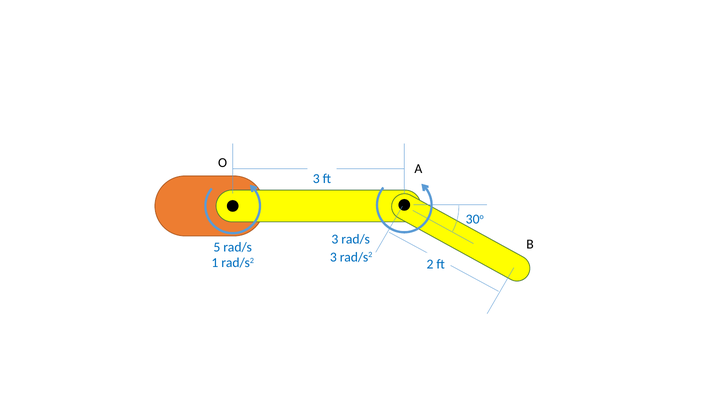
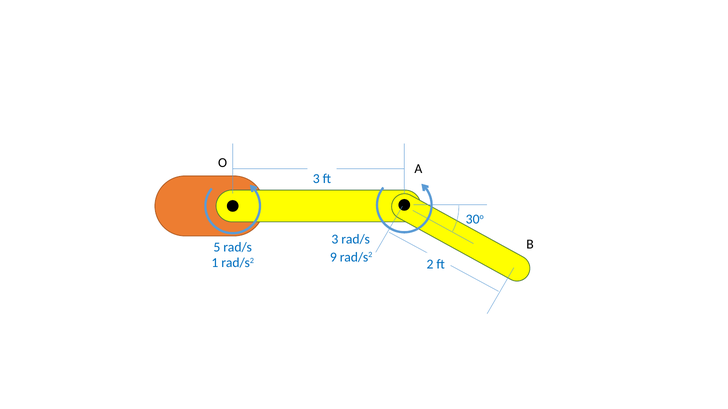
rad/s2 3: 3 -> 9 (333, 257)
